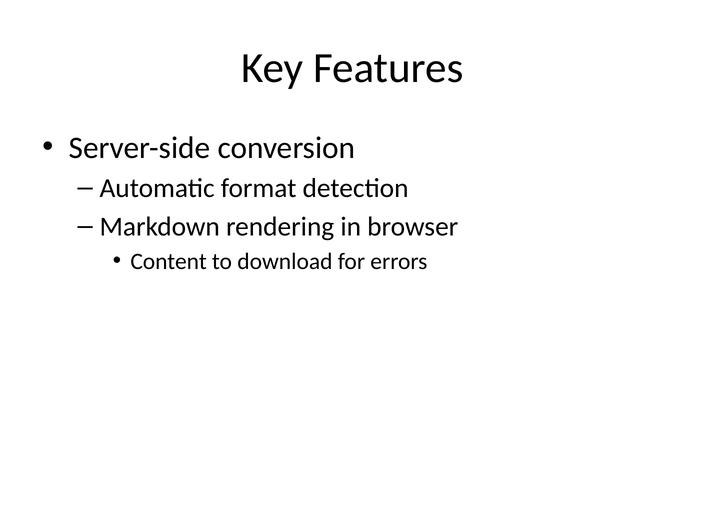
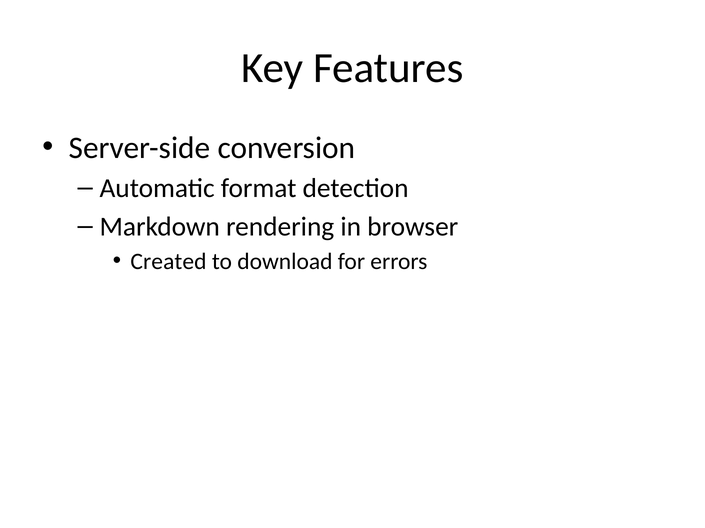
Content: Content -> Created (169, 262)
